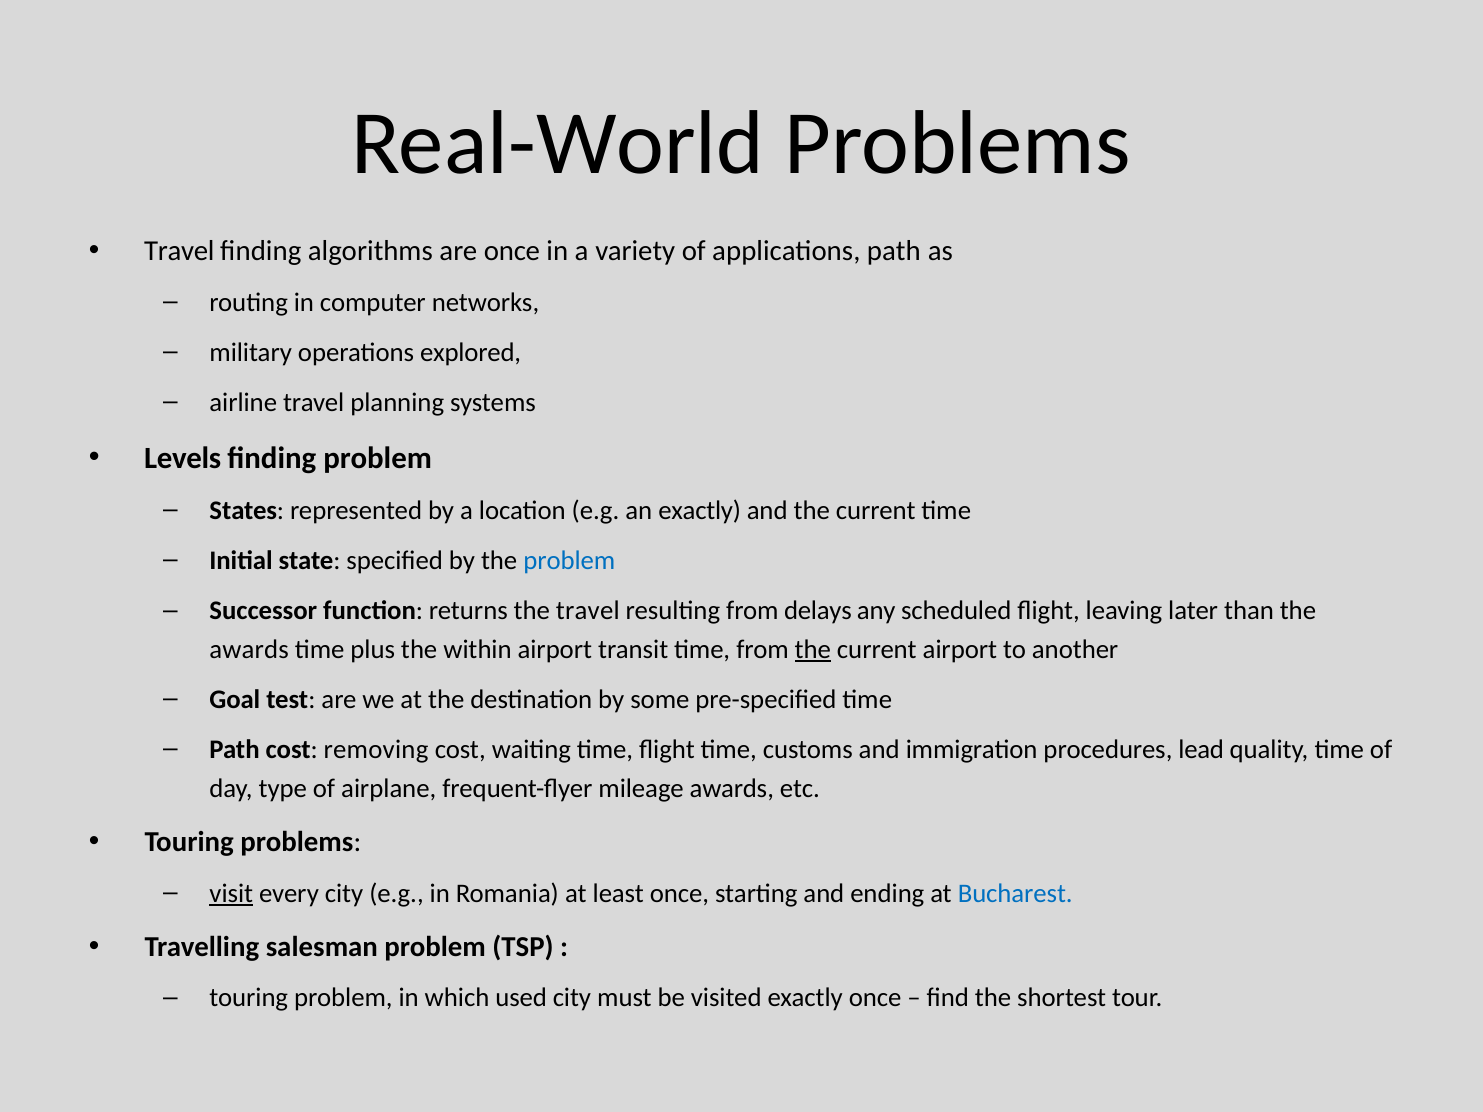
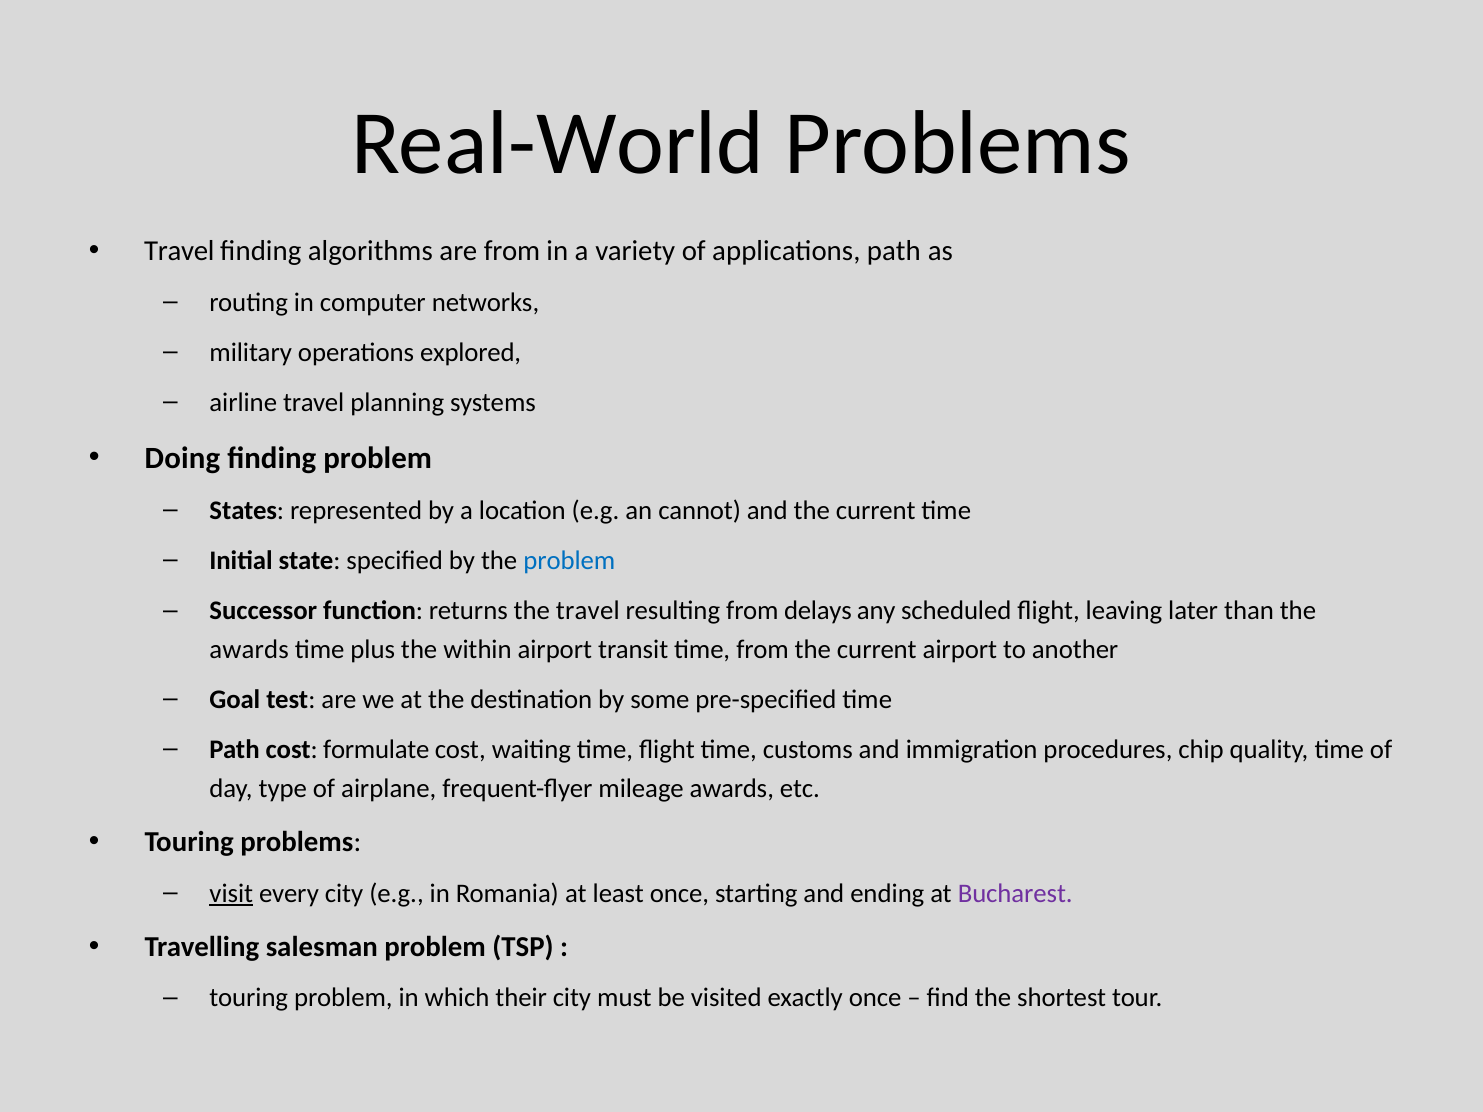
are once: once -> from (512, 251)
Levels: Levels -> Doing (182, 459)
an exactly: exactly -> cannot (700, 511)
the underline: present -> none (813, 650)
removing: removing -> formulate (376, 750)
lead: lead -> chip (1201, 750)
Bucharest colour: blue -> purple (1015, 894)
used: used -> their (521, 998)
